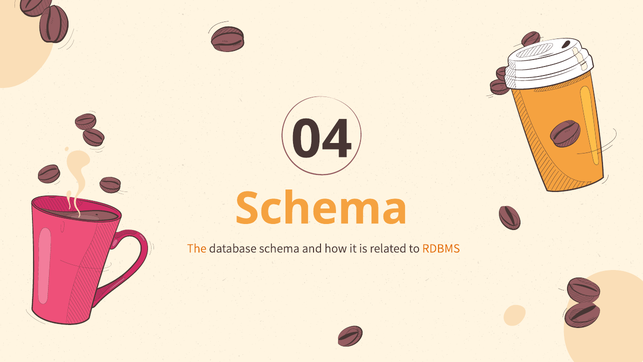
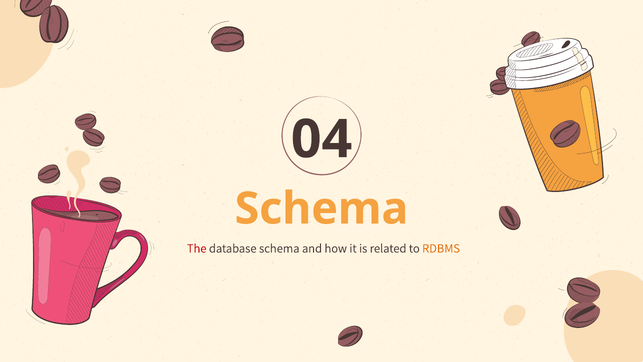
The colour: orange -> red (197, 248)
